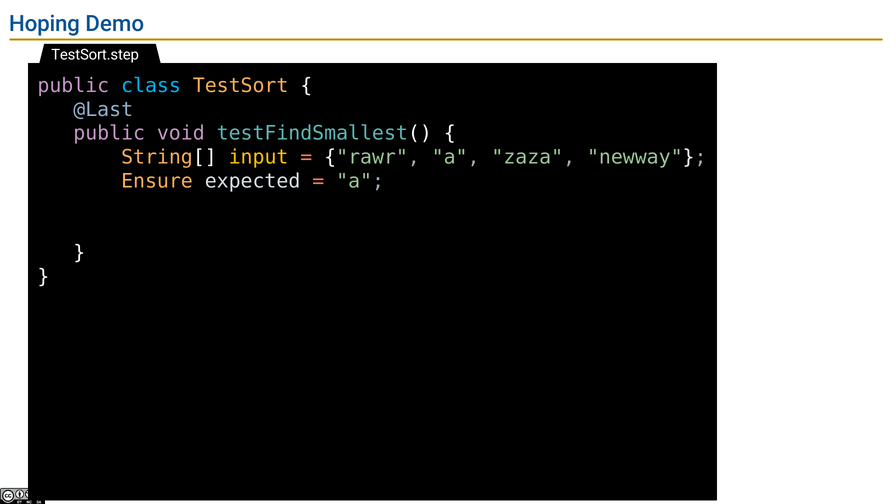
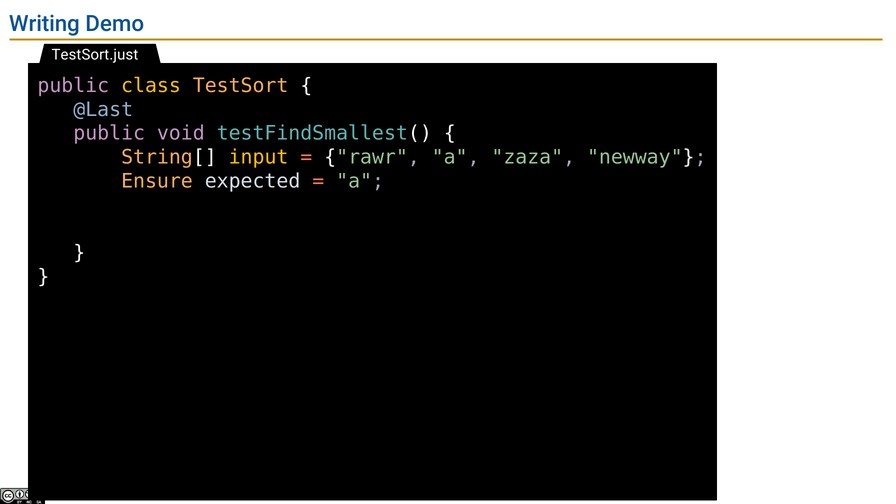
Hoping: Hoping -> Writing (44, 24)
TestSort.step: TestSort.step -> TestSort.just (95, 55)
class colour: light blue -> yellow (151, 86)
